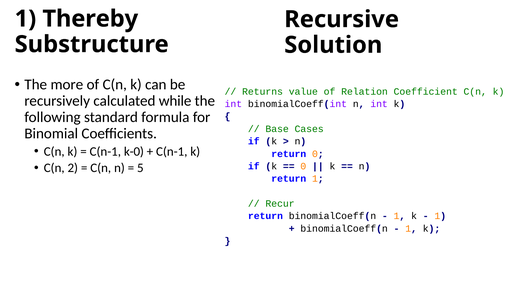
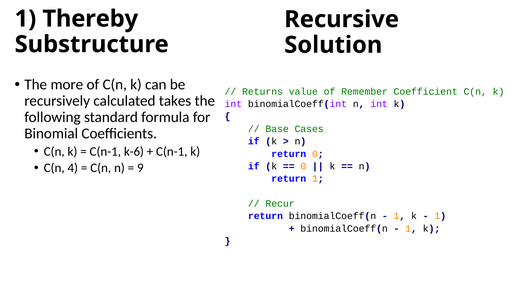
Relation: Relation -> Remember (365, 92)
while: while -> takes (175, 101)
k-0: k-0 -> k-6 (134, 152)
2: 2 -> 4 (73, 168)
5: 5 -> 9 (140, 168)
